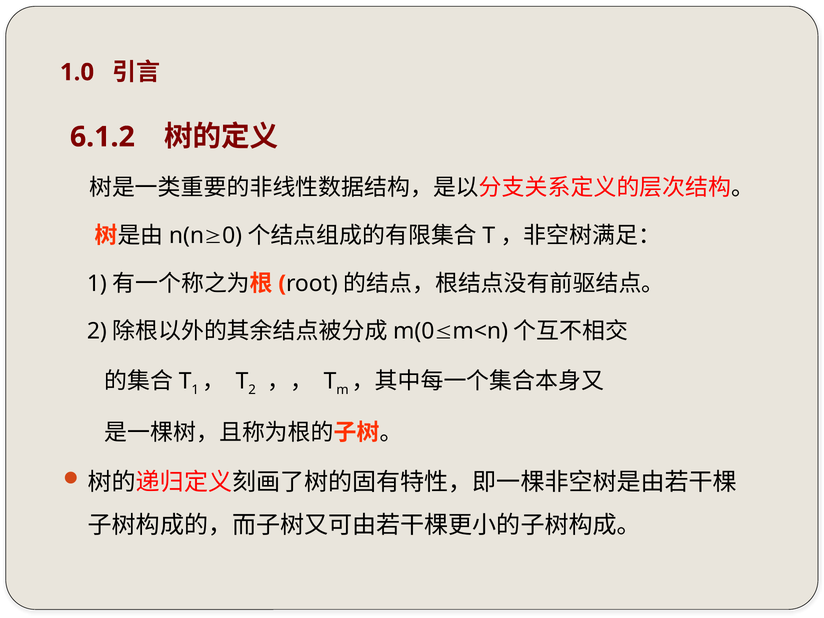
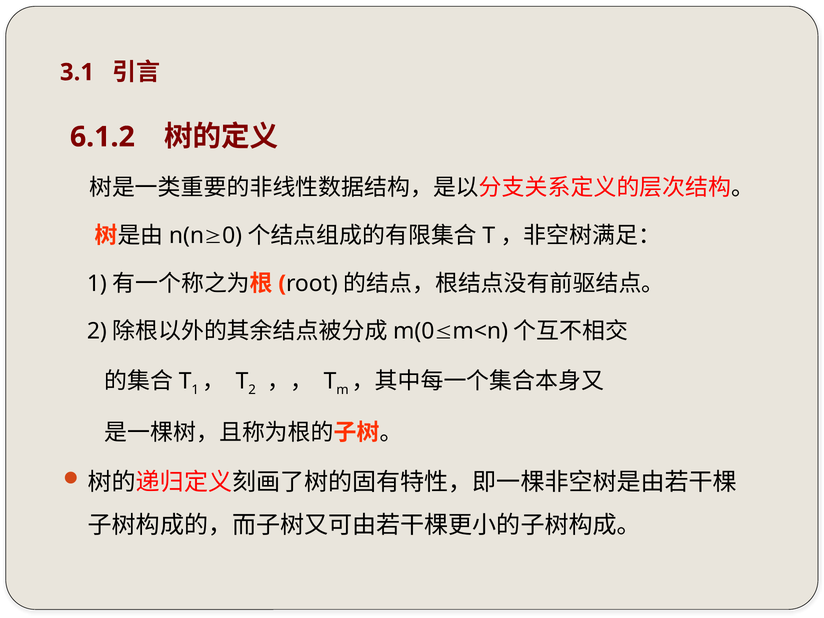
1.0: 1.0 -> 3.1 (77, 72)
